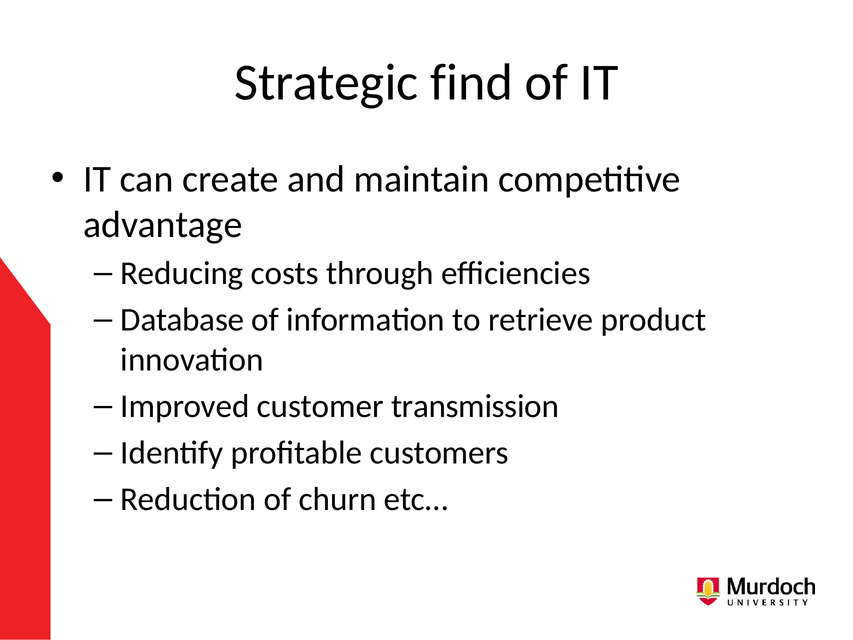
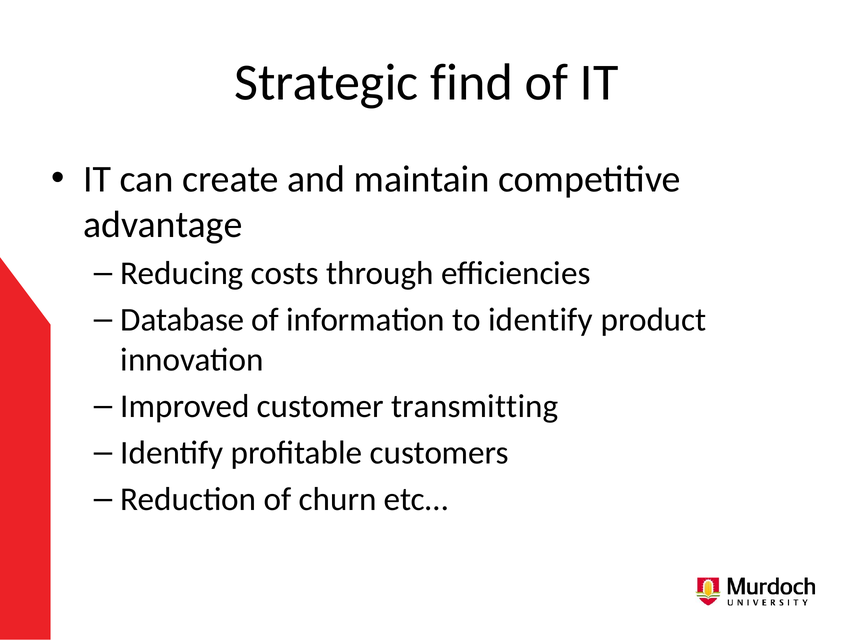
to retrieve: retrieve -> identify (540, 320)
transmission: transmission -> transmitting (475, 406)
